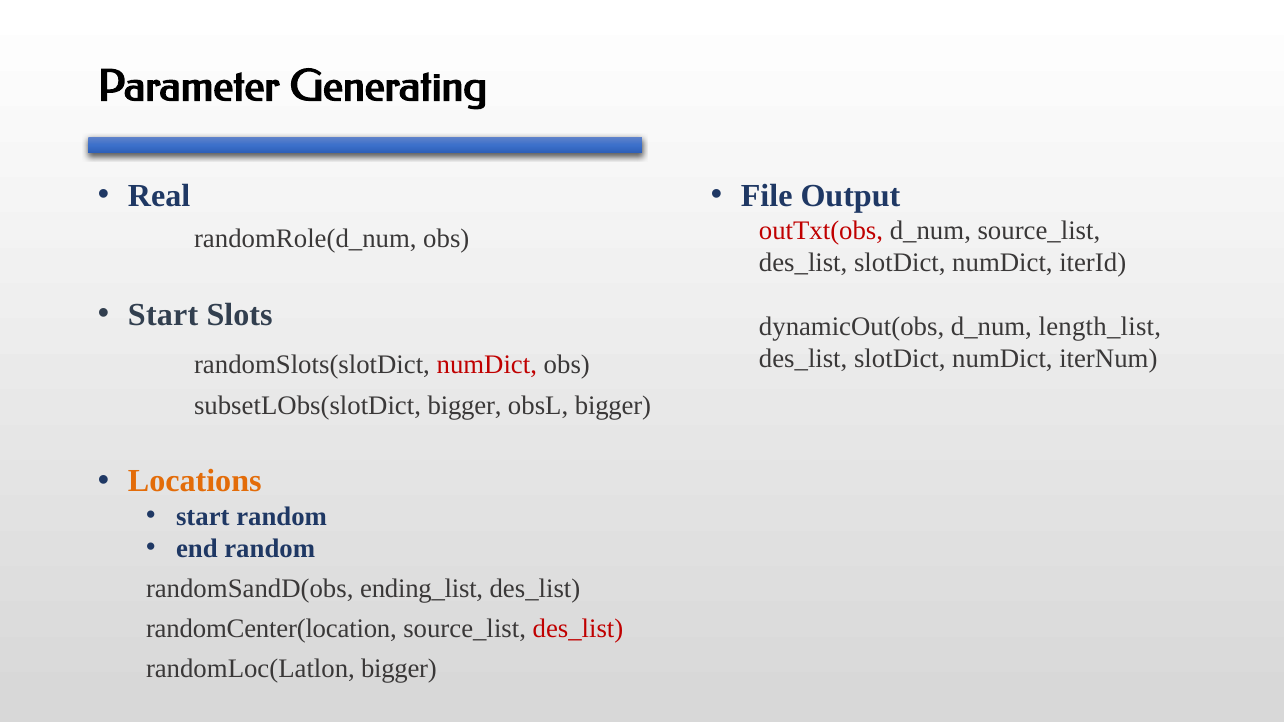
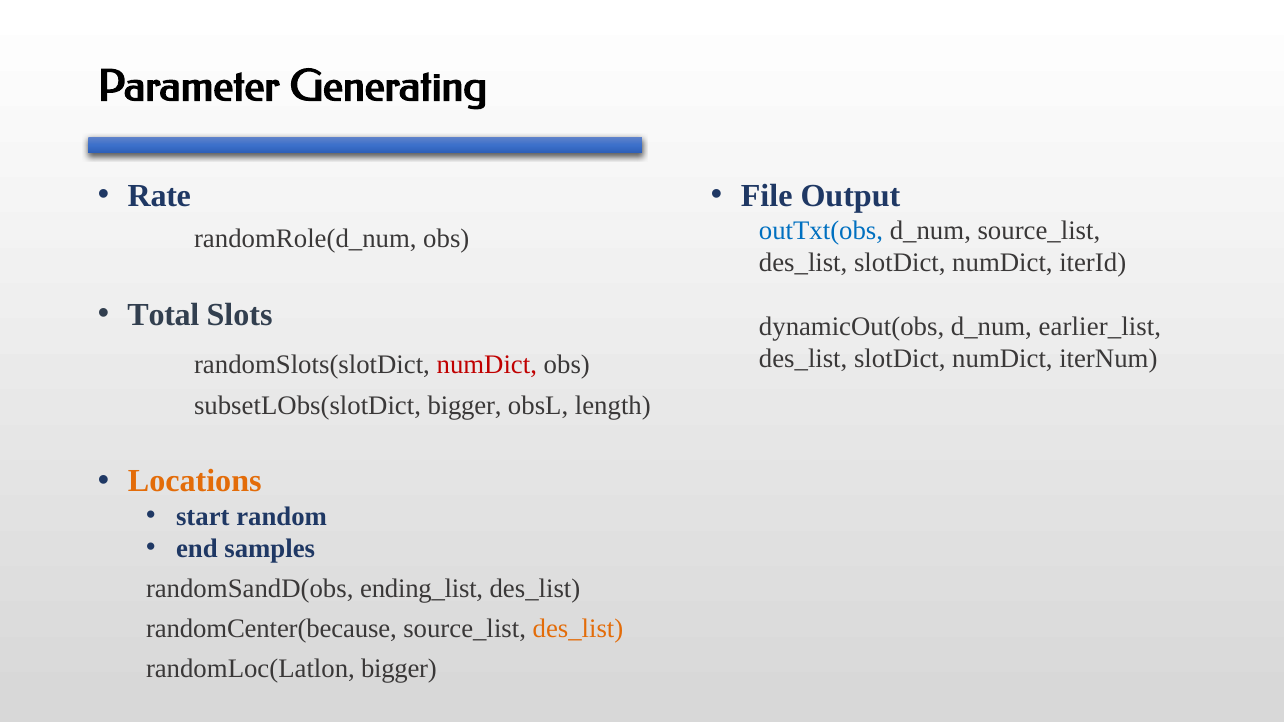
Real: Real -> Rate (159, 196)
outTxt(obs colour: red -> blue (821, 231)
Start: Start -> Total (163, 315)
length_list: length_list -> earlier_list (1100, 327)
obsL bigger: bigger -> length (613, 406)
end random: random -> samples (270, 549)
randomCenter(location: randomCenter(location -> randomCenter(because (271, 629)
des_list colour: red -> orange (578, 629)
